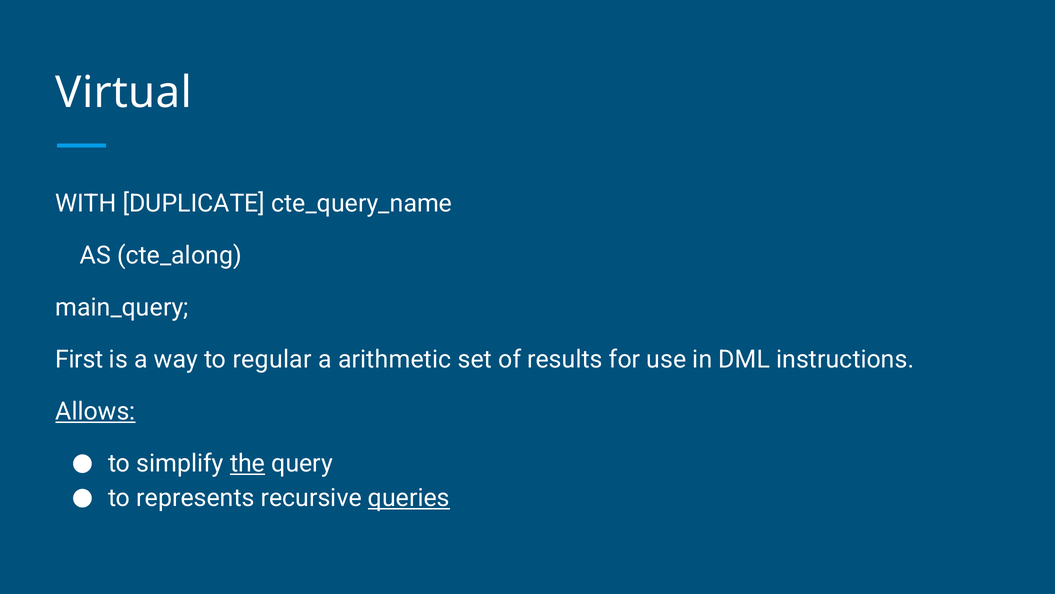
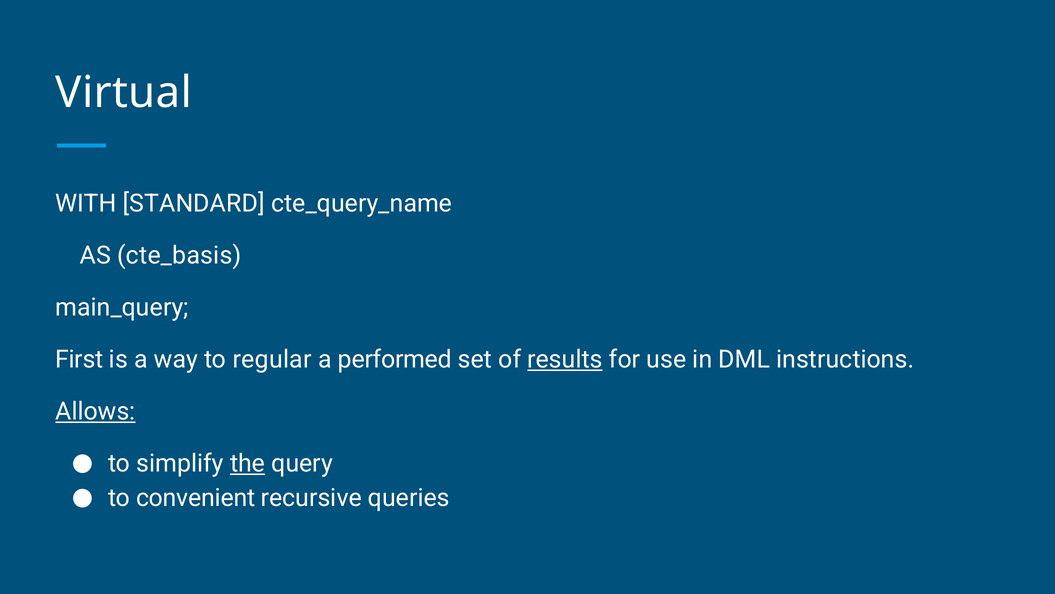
DUPLICATE: DUPLICATE -> STANDARD (194, 204)
cte_along: cte_along -> cte_basis (179, 255)
arithmetic: arithmetic -> performed (395, 359)
results underline: none -> present (565, 359)
represents: represents -> convenient (196, 498)
queries underline: present -> none (409, 498)
